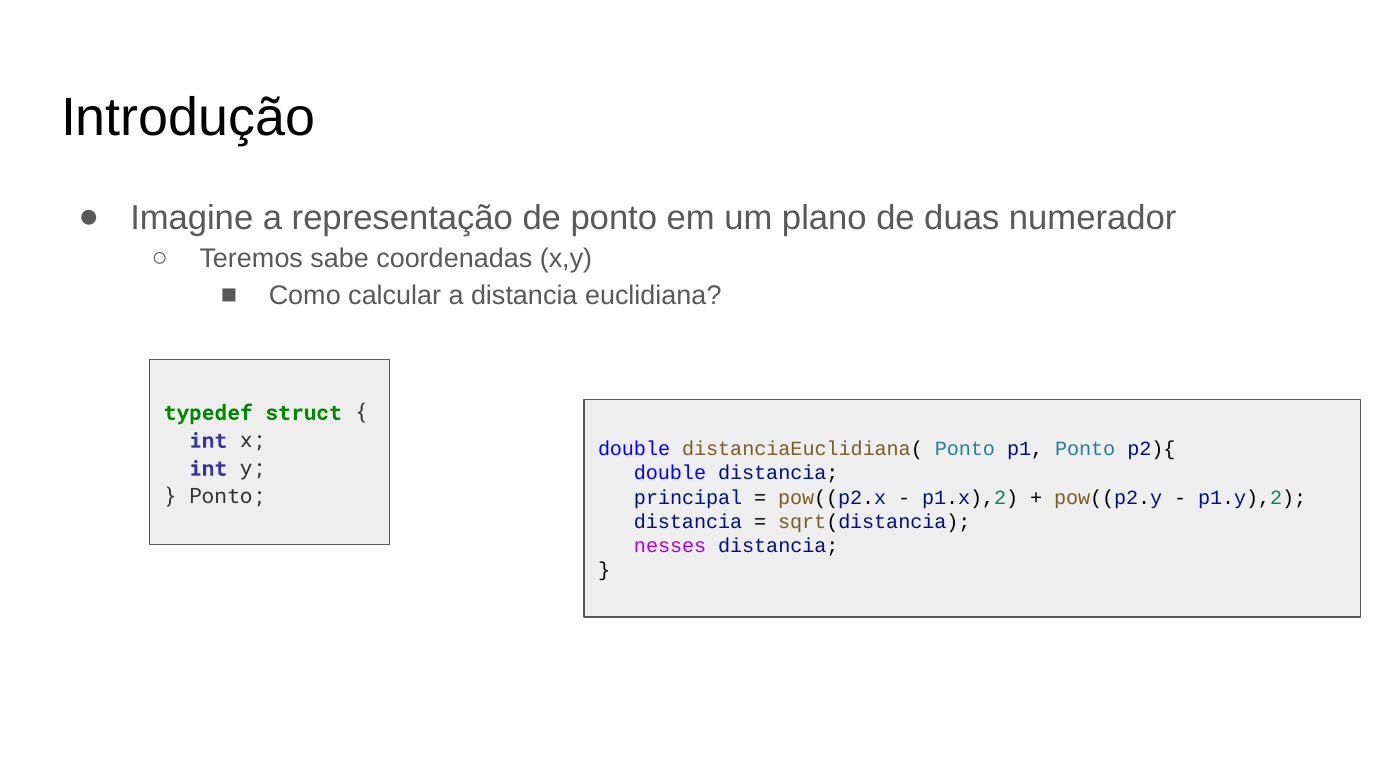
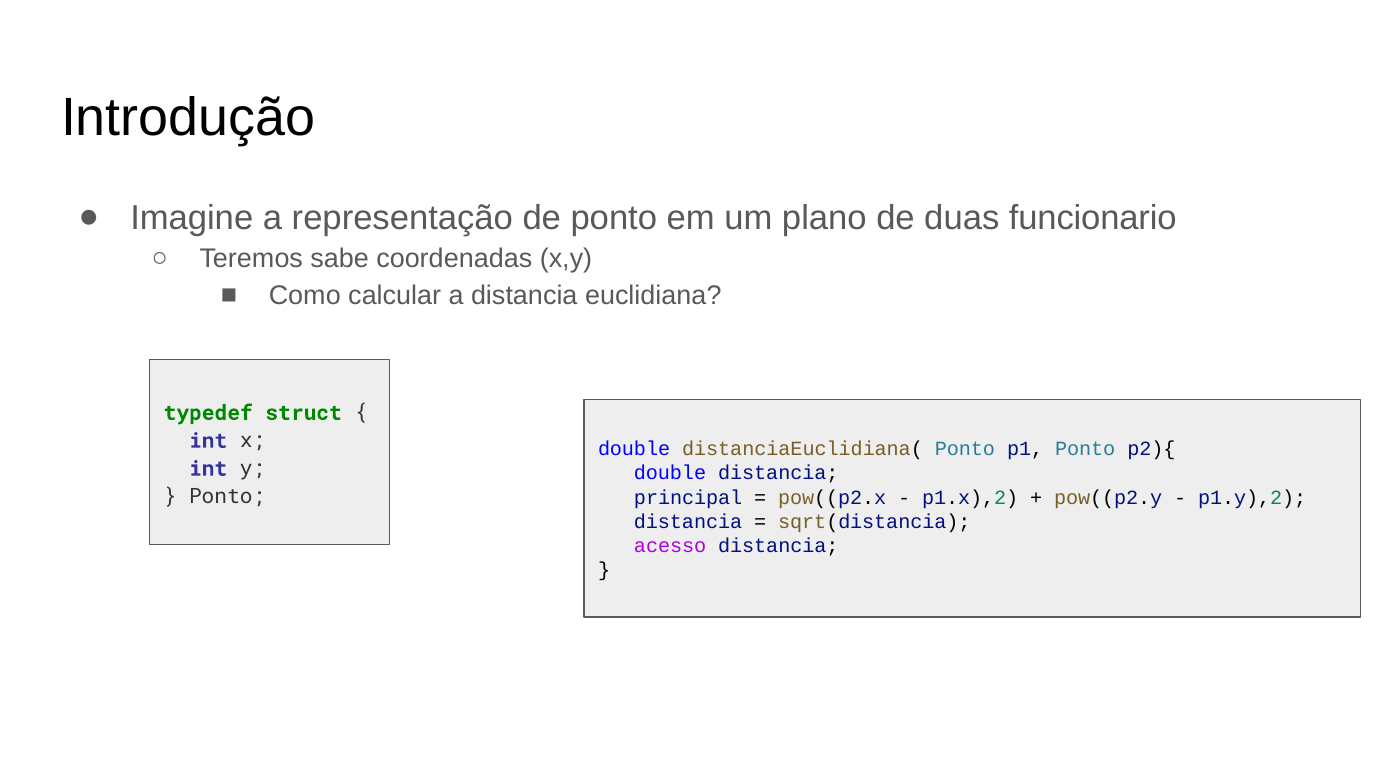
numerador: numerador -> funcionario (1093, 218)
nesses: nesses -> acesso (670, 546)
